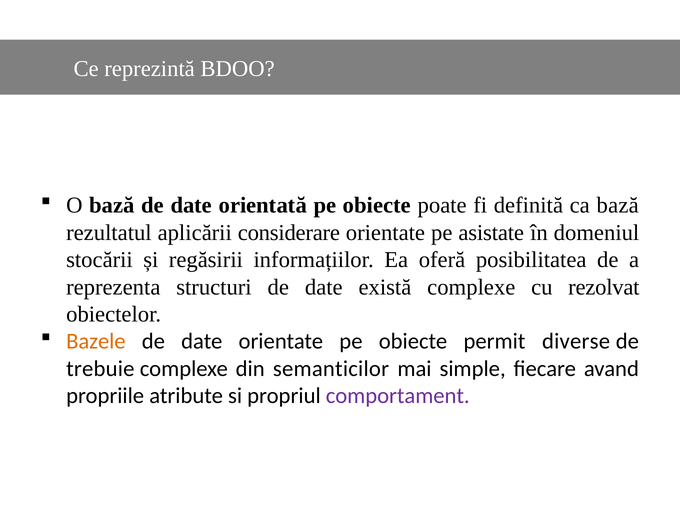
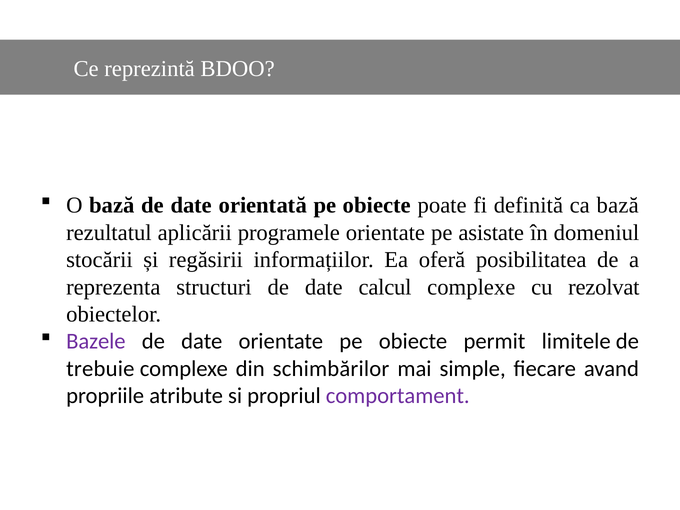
considerare: considerare -> programele (289, 233)
există: există -> calcul (385, 287)
Bazele colour: orange -> purple (96, 342)
diverse: diverse -> limitele (576, 342)
semanticilor: semanticilor -> schimbărilor (331, 369)
